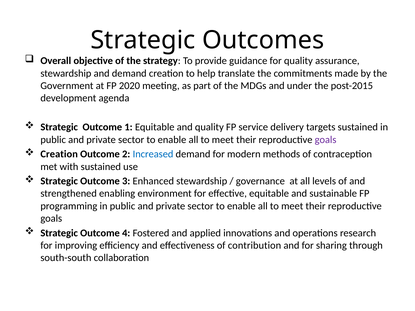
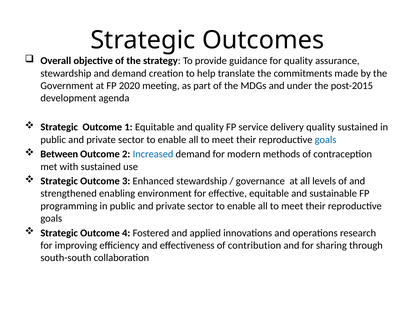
delivery targets: targets -> quality (321, 127)
goals colour: purple -> blue (326, 140)
Creation: Creation -> Between (59, 154)
